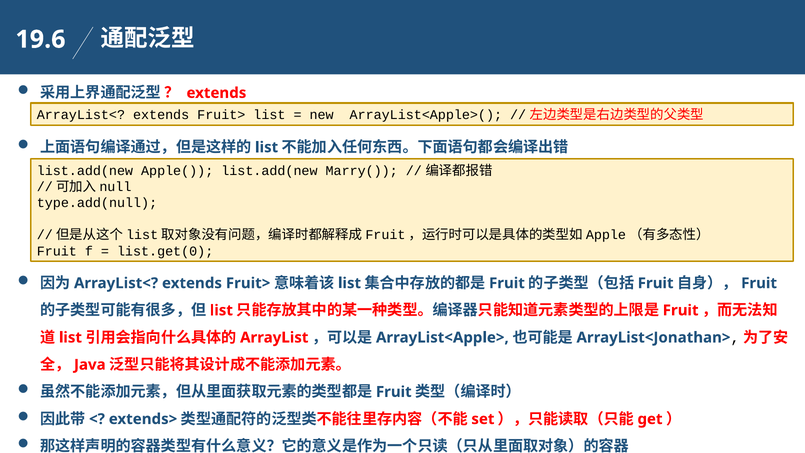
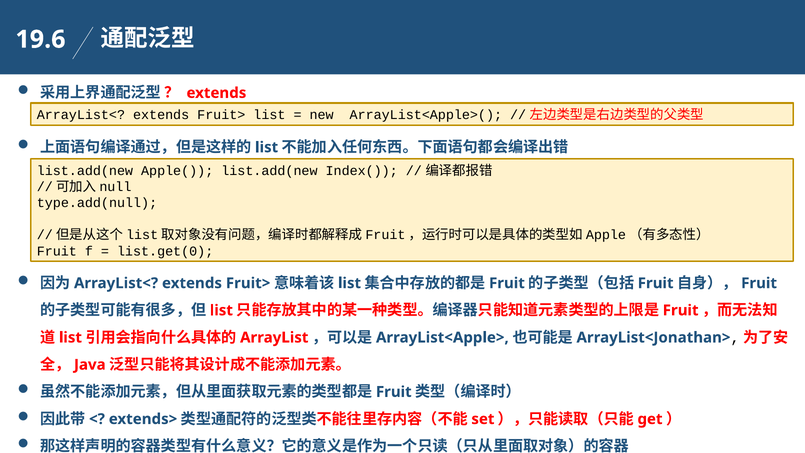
Marry(: Marry( -> Index( (362, 171)
